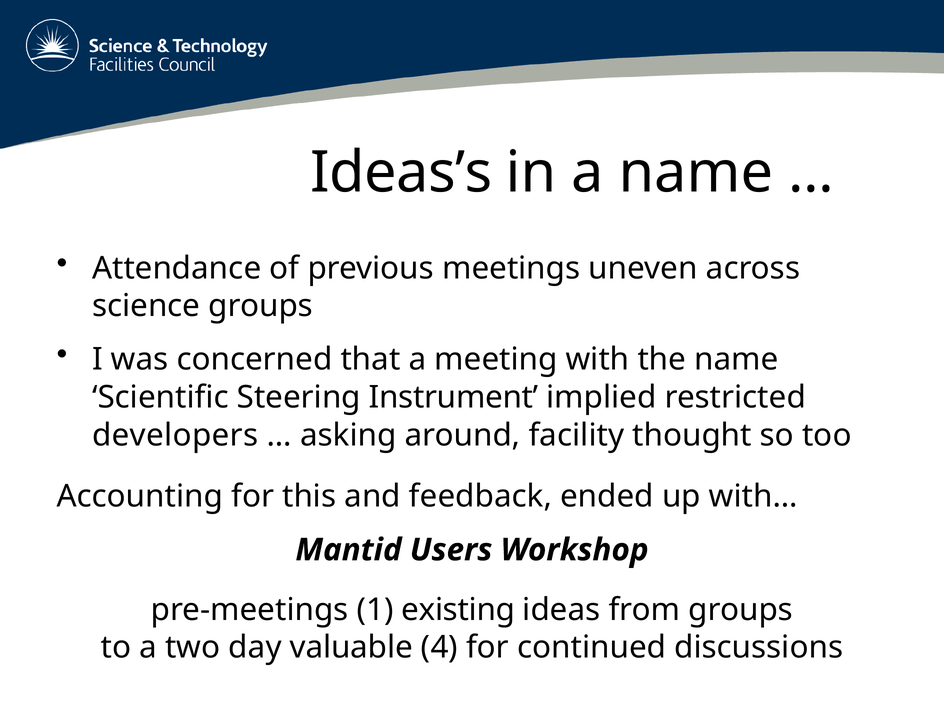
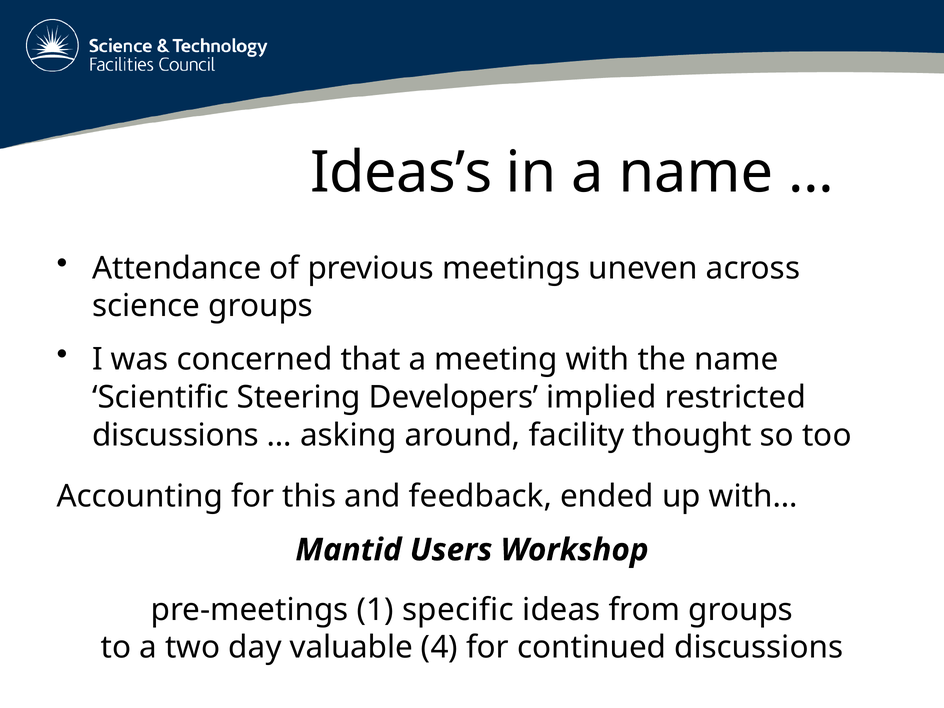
Instrument: Instrument -> Developers (454, 397)
developers: developers -> discussions (176, 435)
existing: existing -> specific (458, 610)
